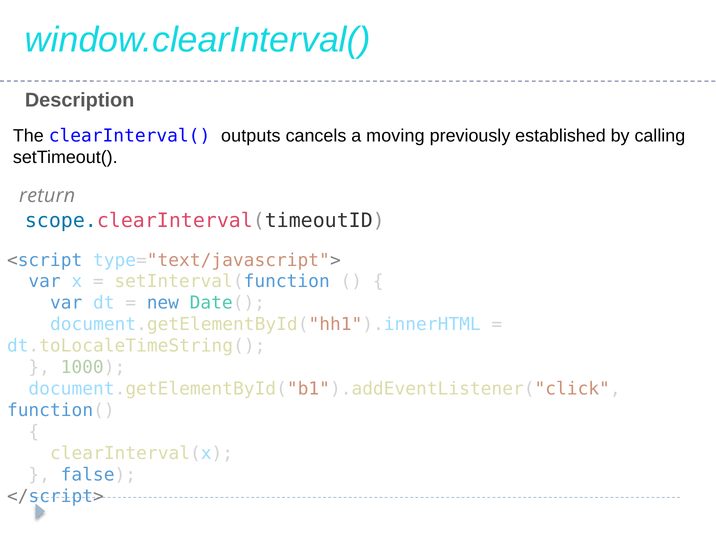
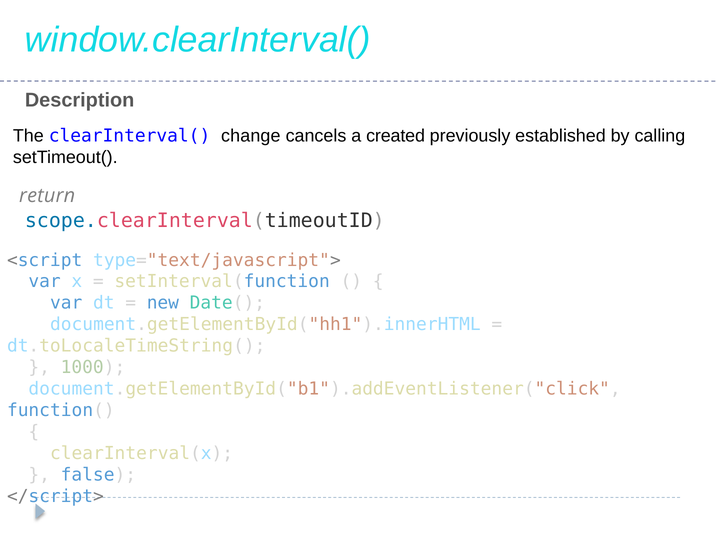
outputs: outputs -> change (251, 136)
moving: moving -> created (396, 136)
